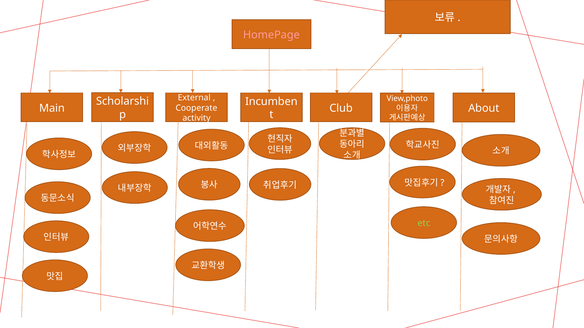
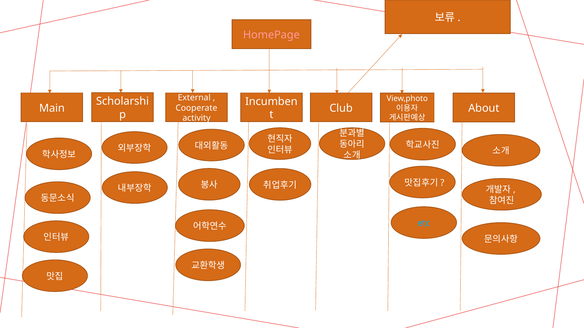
etc colour: light green -> light blue (424, 224)
